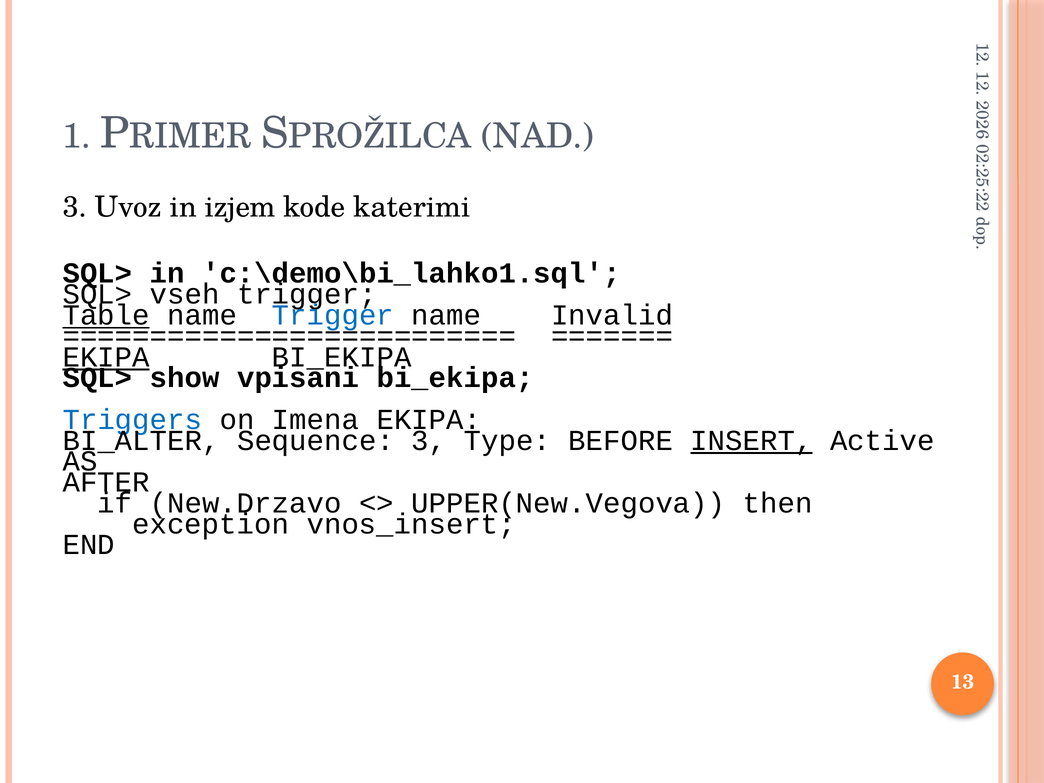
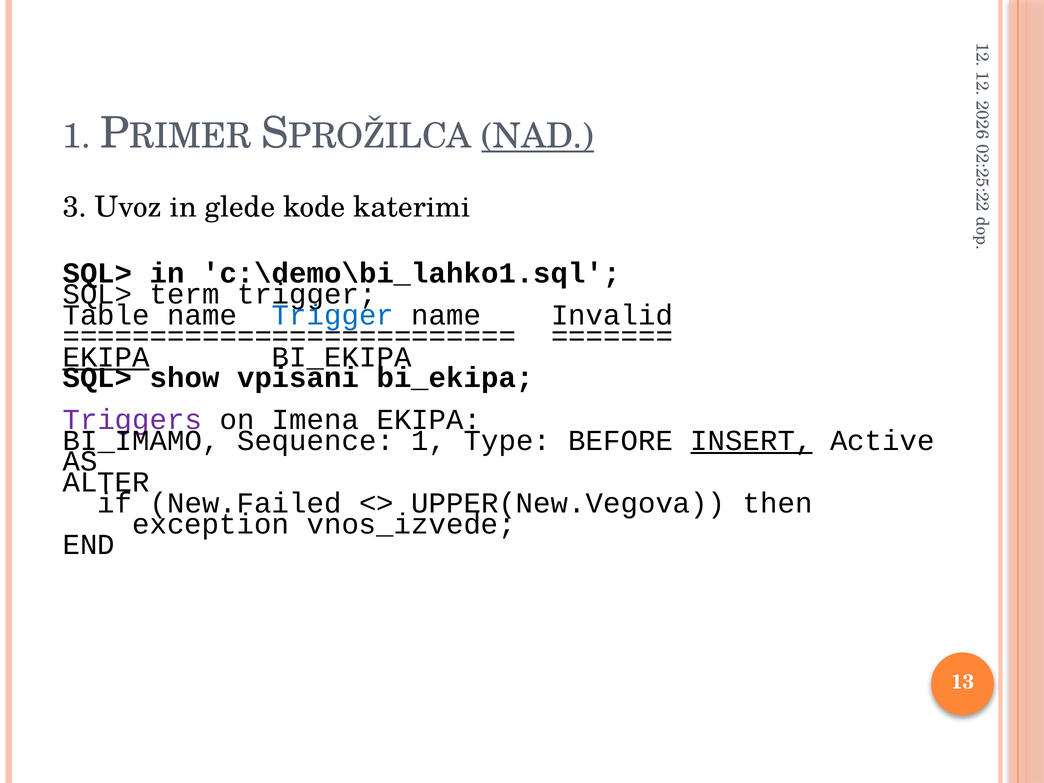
NAD underline: none -> present (538, 136)
izjem: izjem -> glede (240, 207)
vseh: vseh -> term (185, 294)
Table underline: present -> none (106, 315)
Triggers colour: blue -> purple (132, 420)
BI_ALTER: BI_ALTER -> BI_IMAMO (141, 440)
Sequence 3: 3 -> 1 (429, 440)
AFTER: AFTER -> ALTER (106, 482)
New.Drzavo: New.Drzavo -> New.Failed (246, 503)
vnos_insert: vnos_insert -> vnos_izvede (411, 524)
